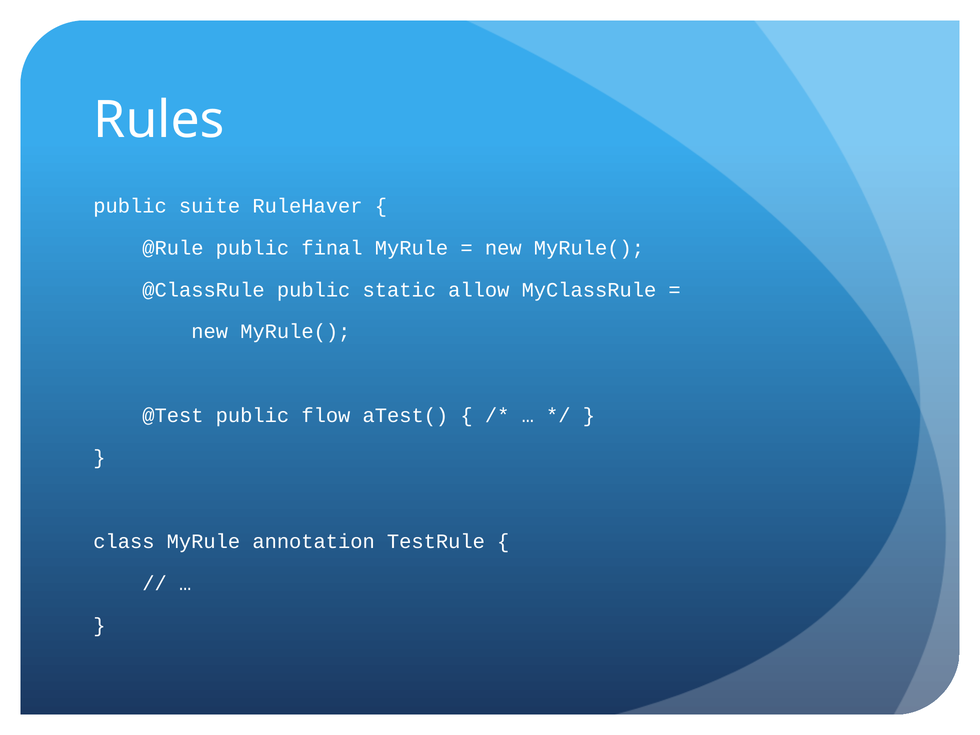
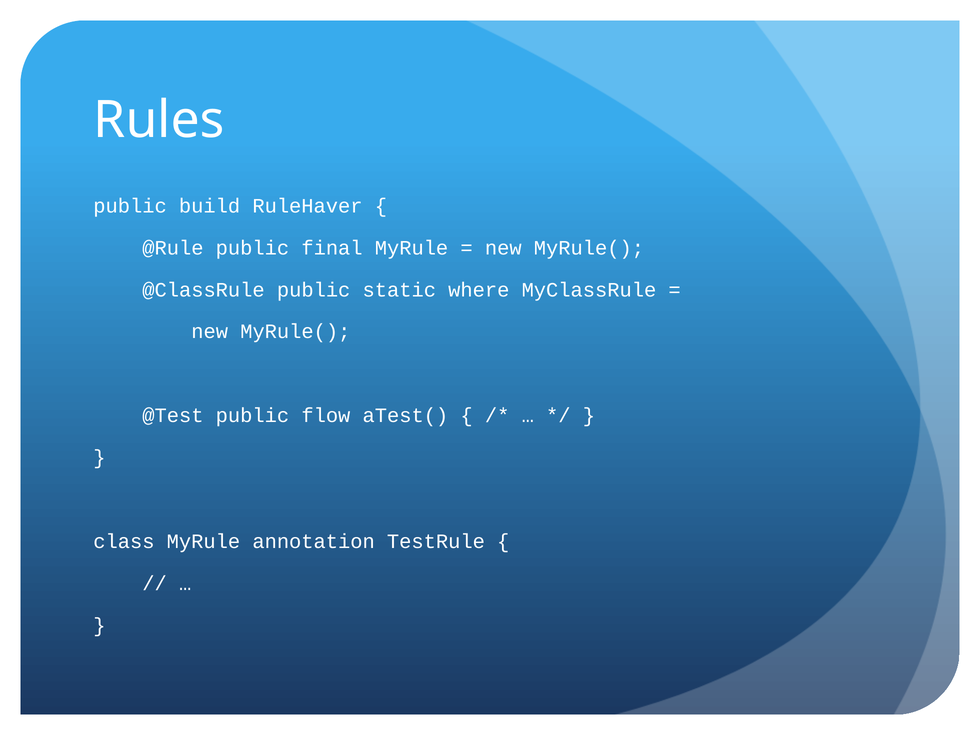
suite: suite -> build (210, 206)
allow: allow -> where (479, 290)
